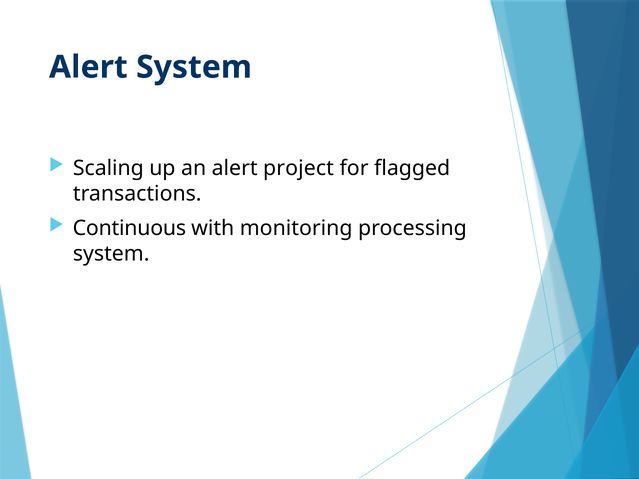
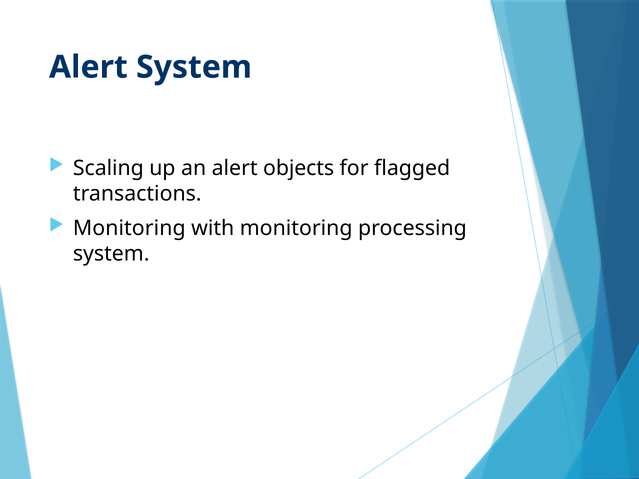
project: project -> objects (299, 168)
Continuous: Continuous -> Monitoring (129, 228)
